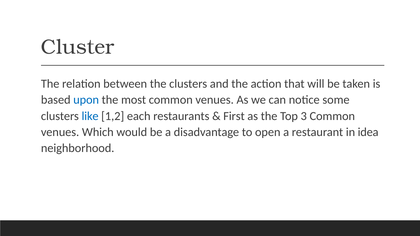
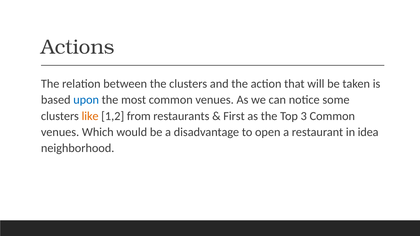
Cluster: Cluster -> Actions (78, 47)
like colour: blue -> orange (90, 116)
each: each -> from (139, 116)
